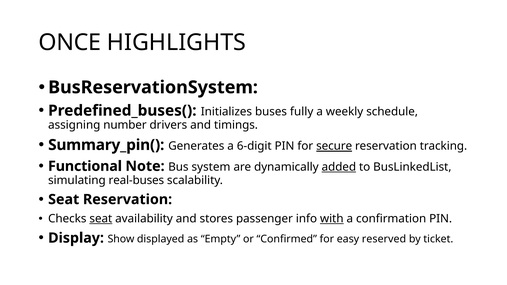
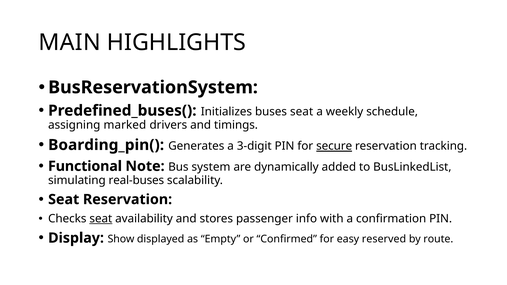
ONCE: ONCE -> MAIN (70, 43)
buses fully: fully -> seat (302, 112)
number: number -> marked (125, 125)
Summary_pin(: Summary_pin( -> Boarding_pin( (106, 145)
6-digit: 6-digit -> 3-digit (254, 146)
added underline: present -> none (339, 167)
with underline: present -> none (332, 219)
ticket: ticket -> route (438, 239)
